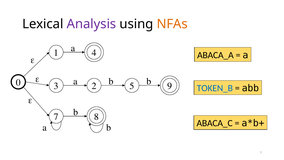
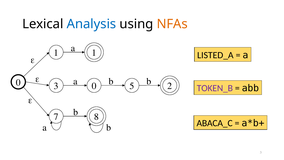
Analysis colour: purple -> blue (91, 24)
1 4: 4 -> 1 (94, 53)
ABACA_A: ABACA_A -> LISTED_A (215, 55)
3 2: 2 -> 0 (94, 86)
9: 9 -> 2 (170, 86)
TOKEN_B colour: blue -> purple (215, 88)
